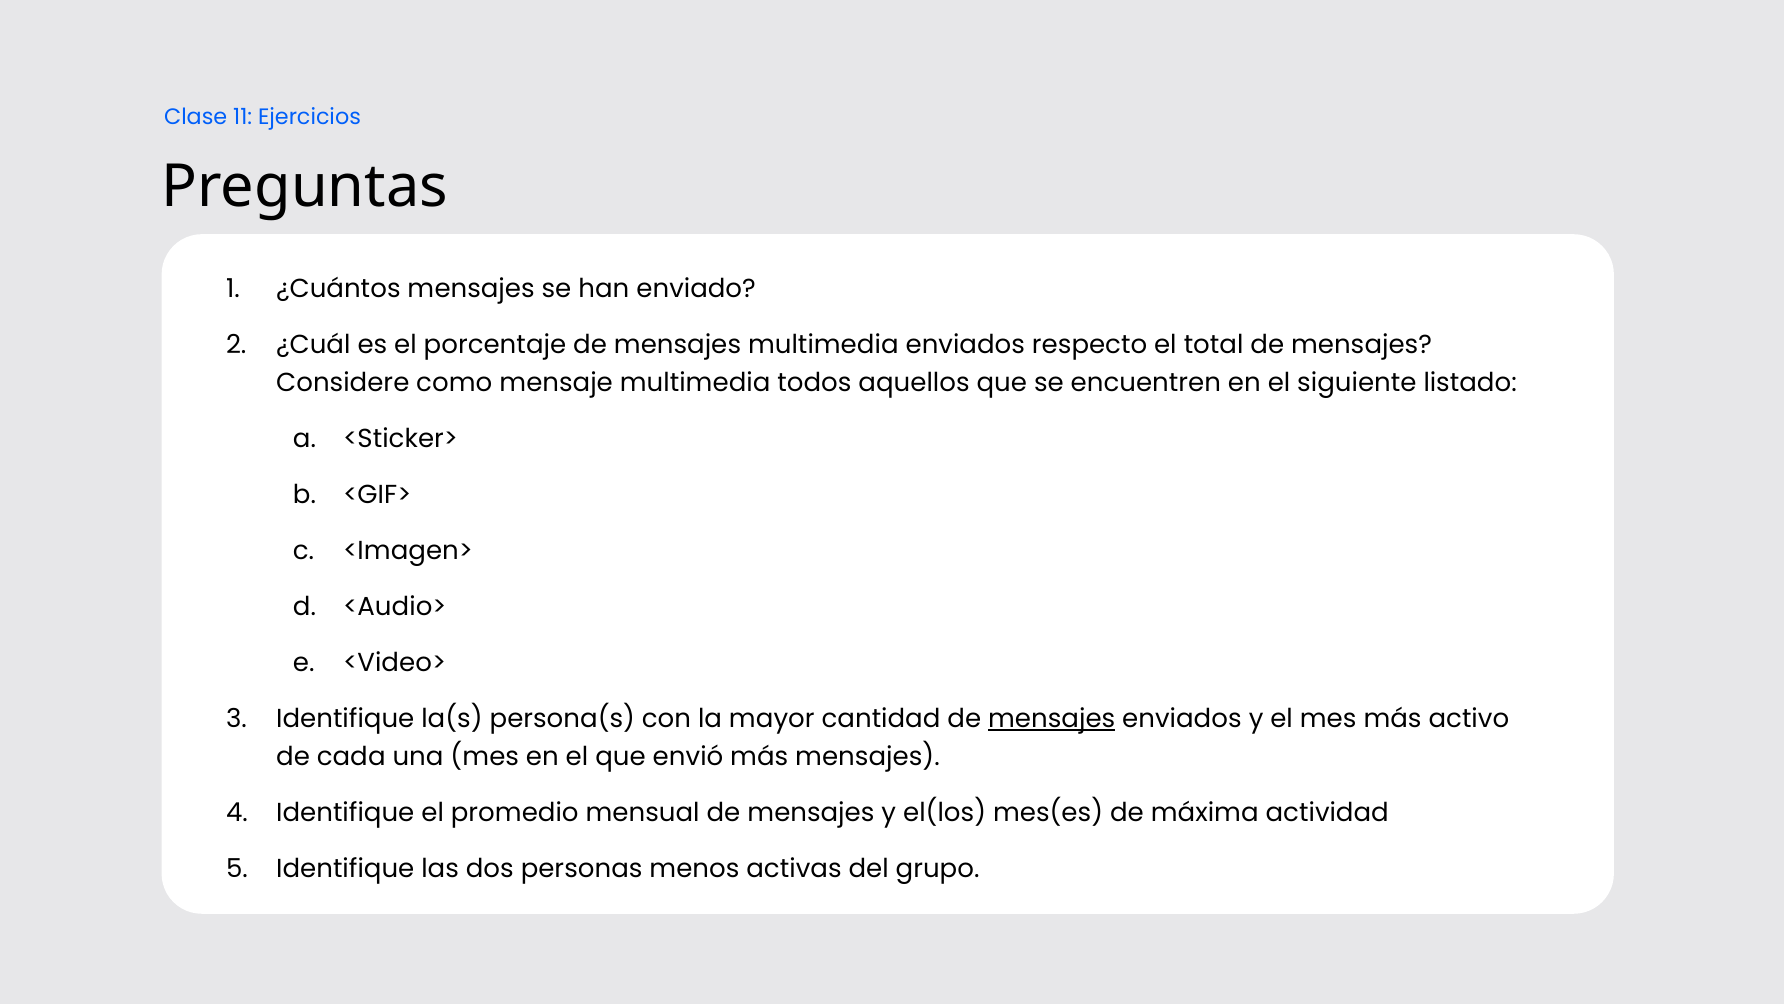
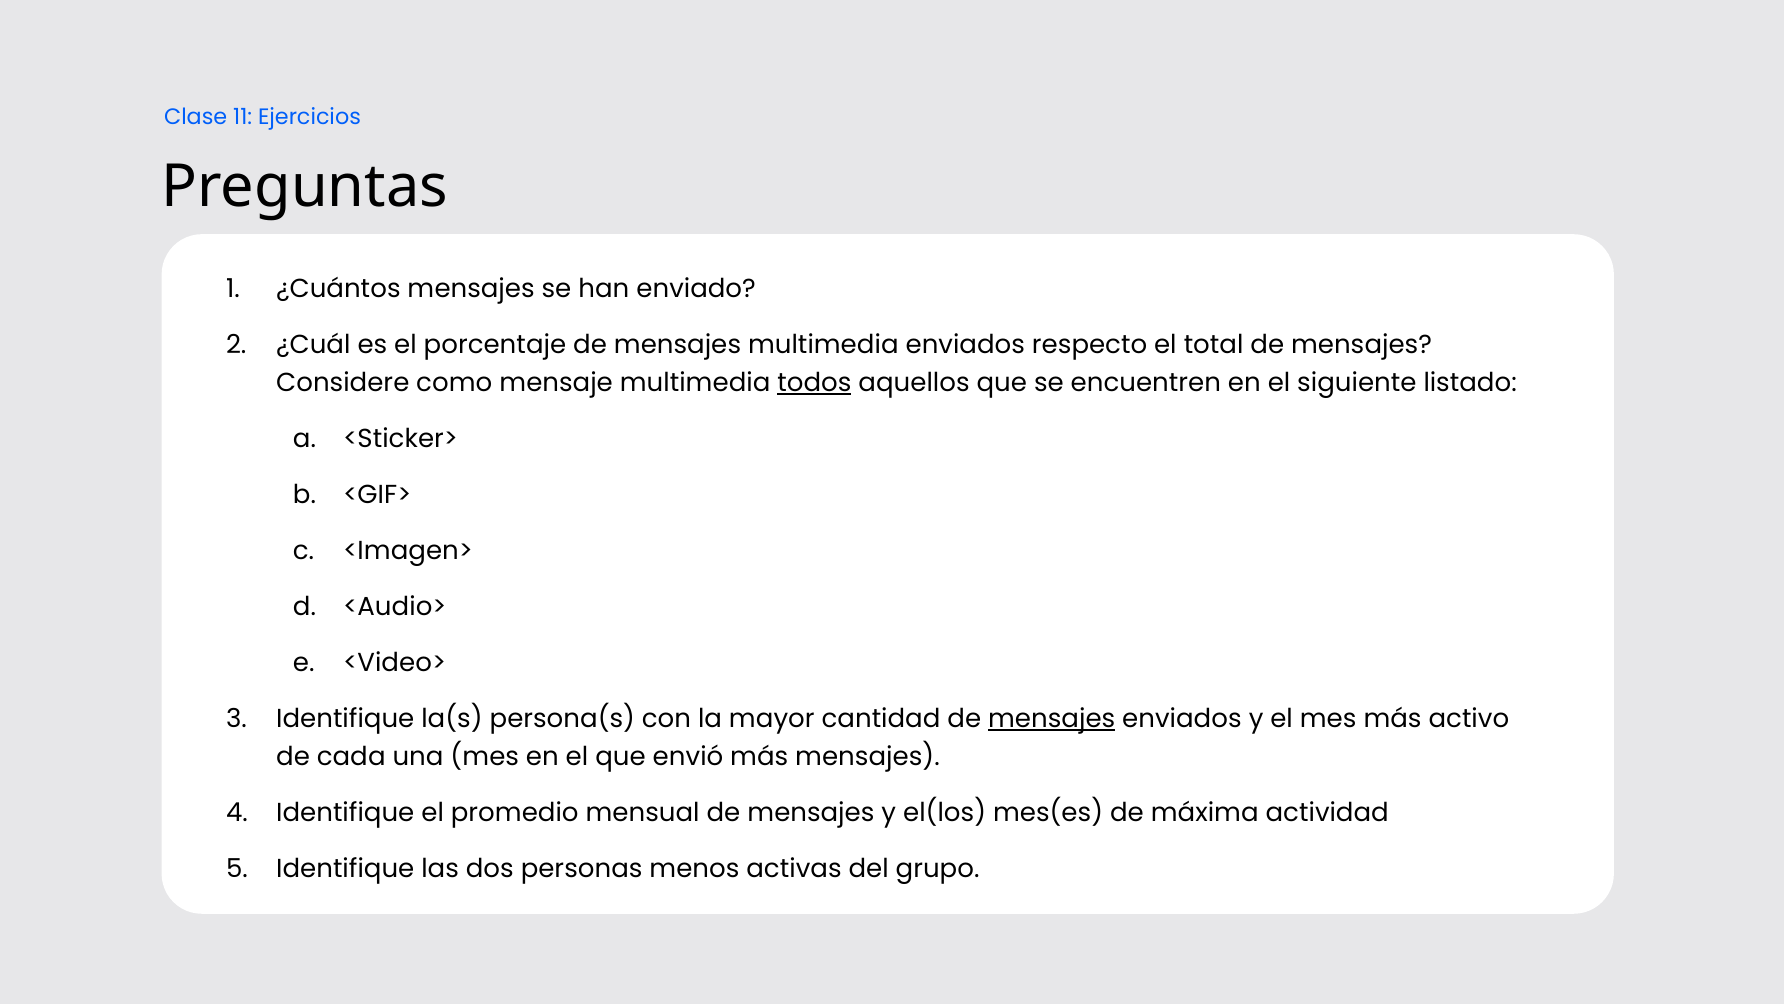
todos underline: none -> present (814, 382)
